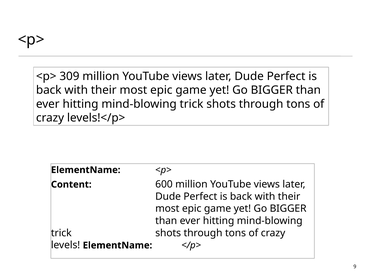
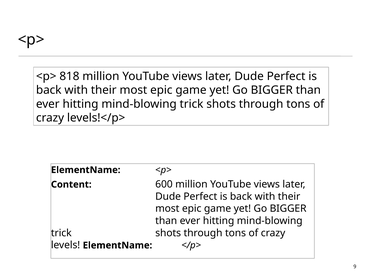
309: 309 -> 818 (69, 76)
